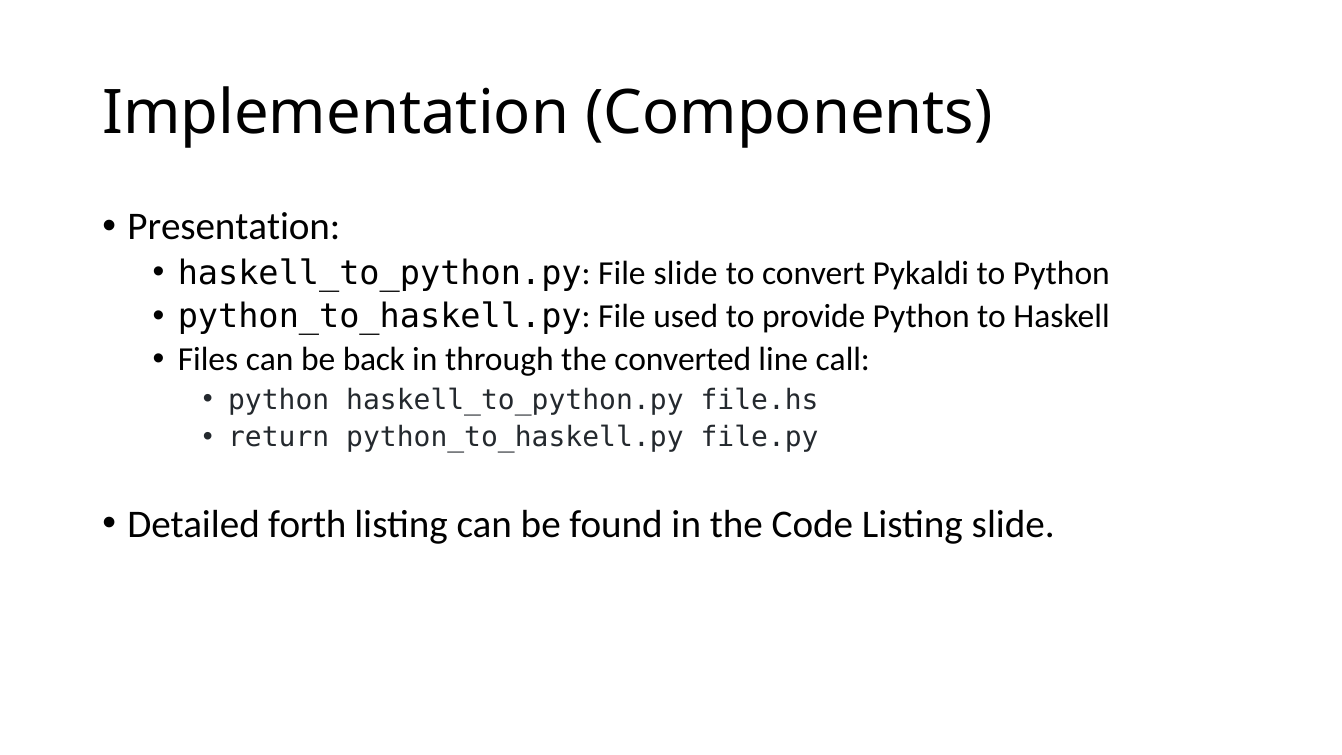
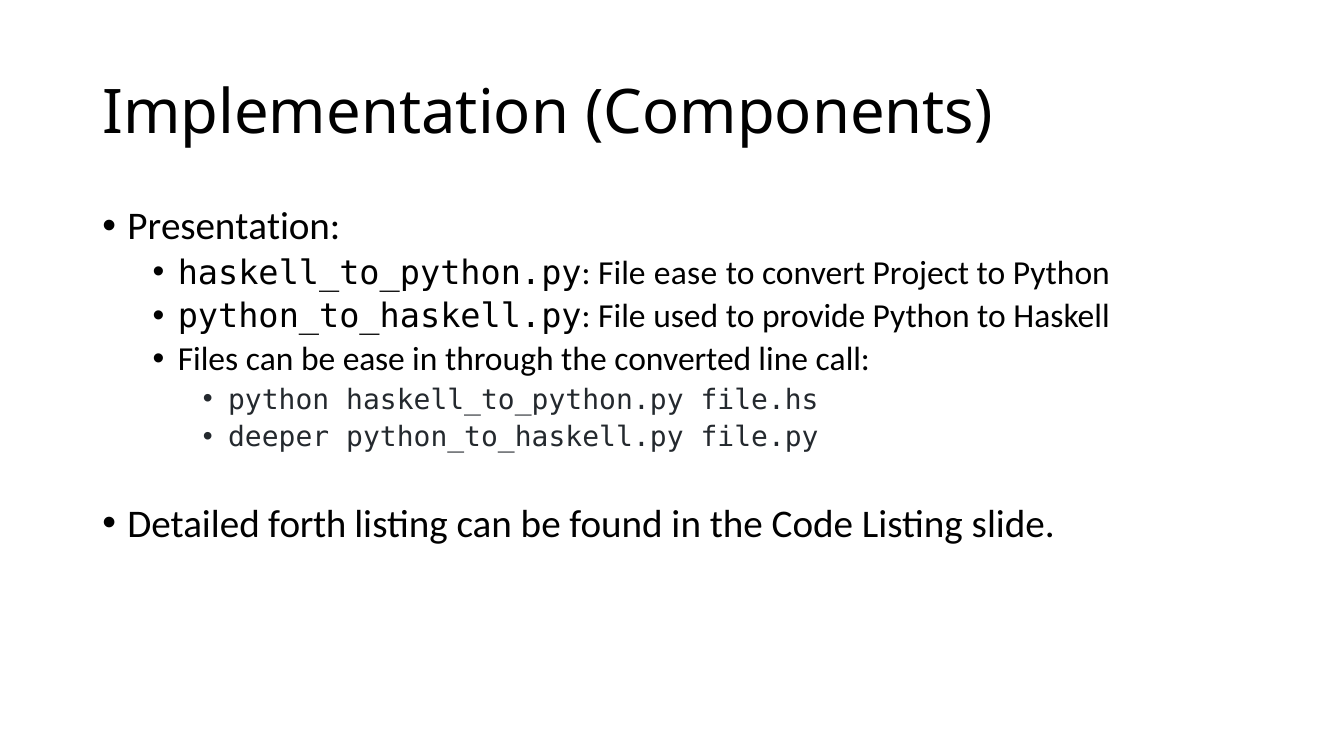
File slide: slide -> ease (686, 273)
Pykaldi: Pykaldi -> Project (921, 273)
be back: back -> ease (374, 360)
return: return -> deeper (279, 437)
